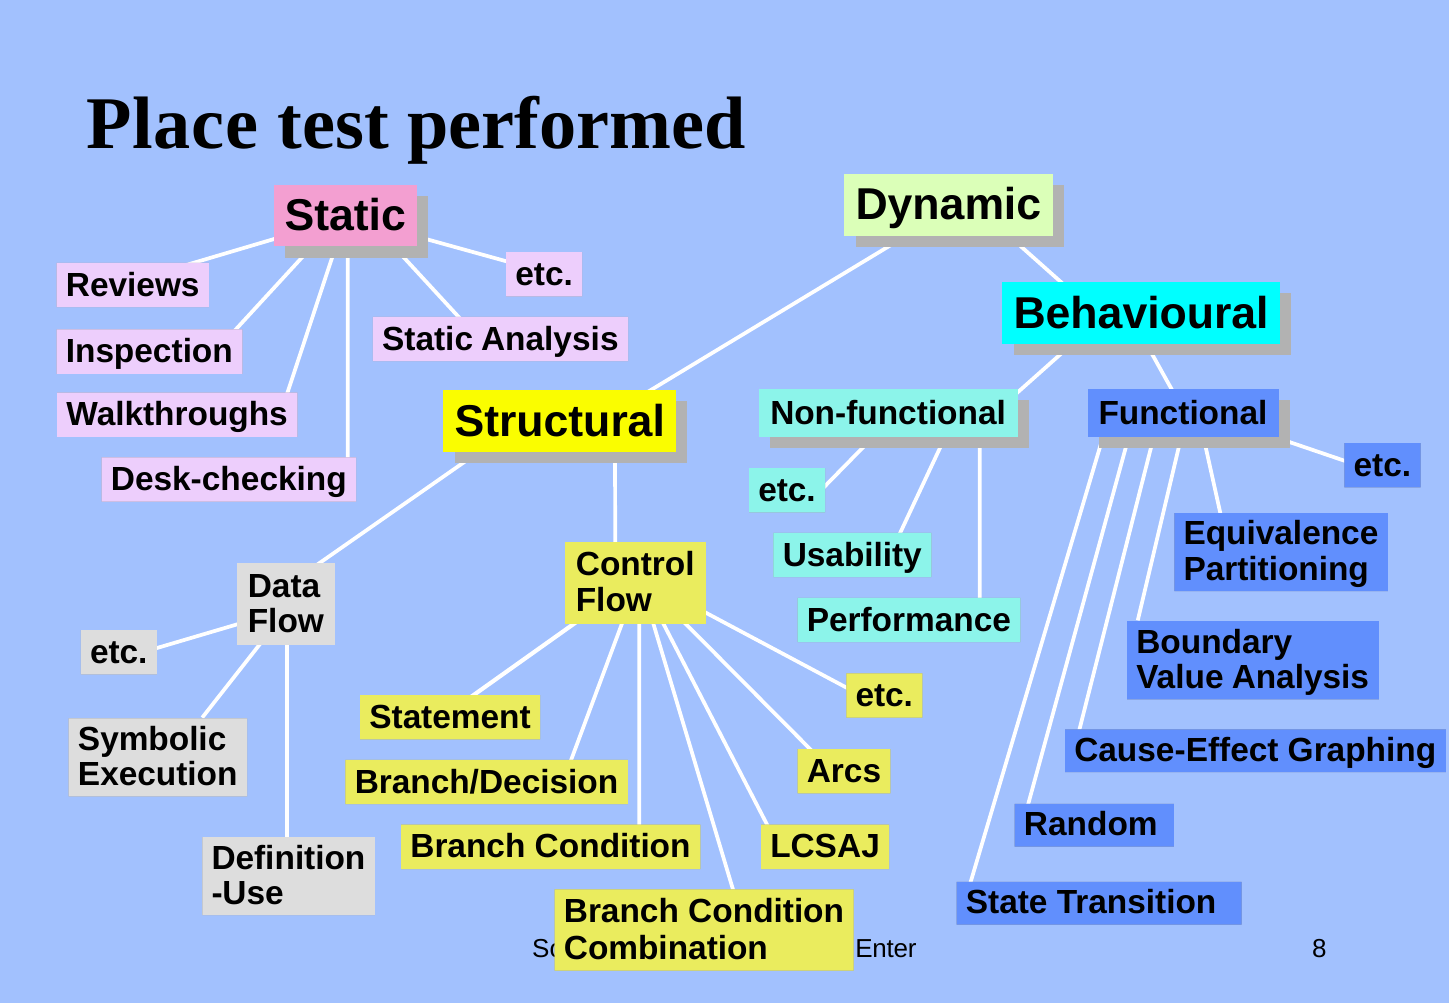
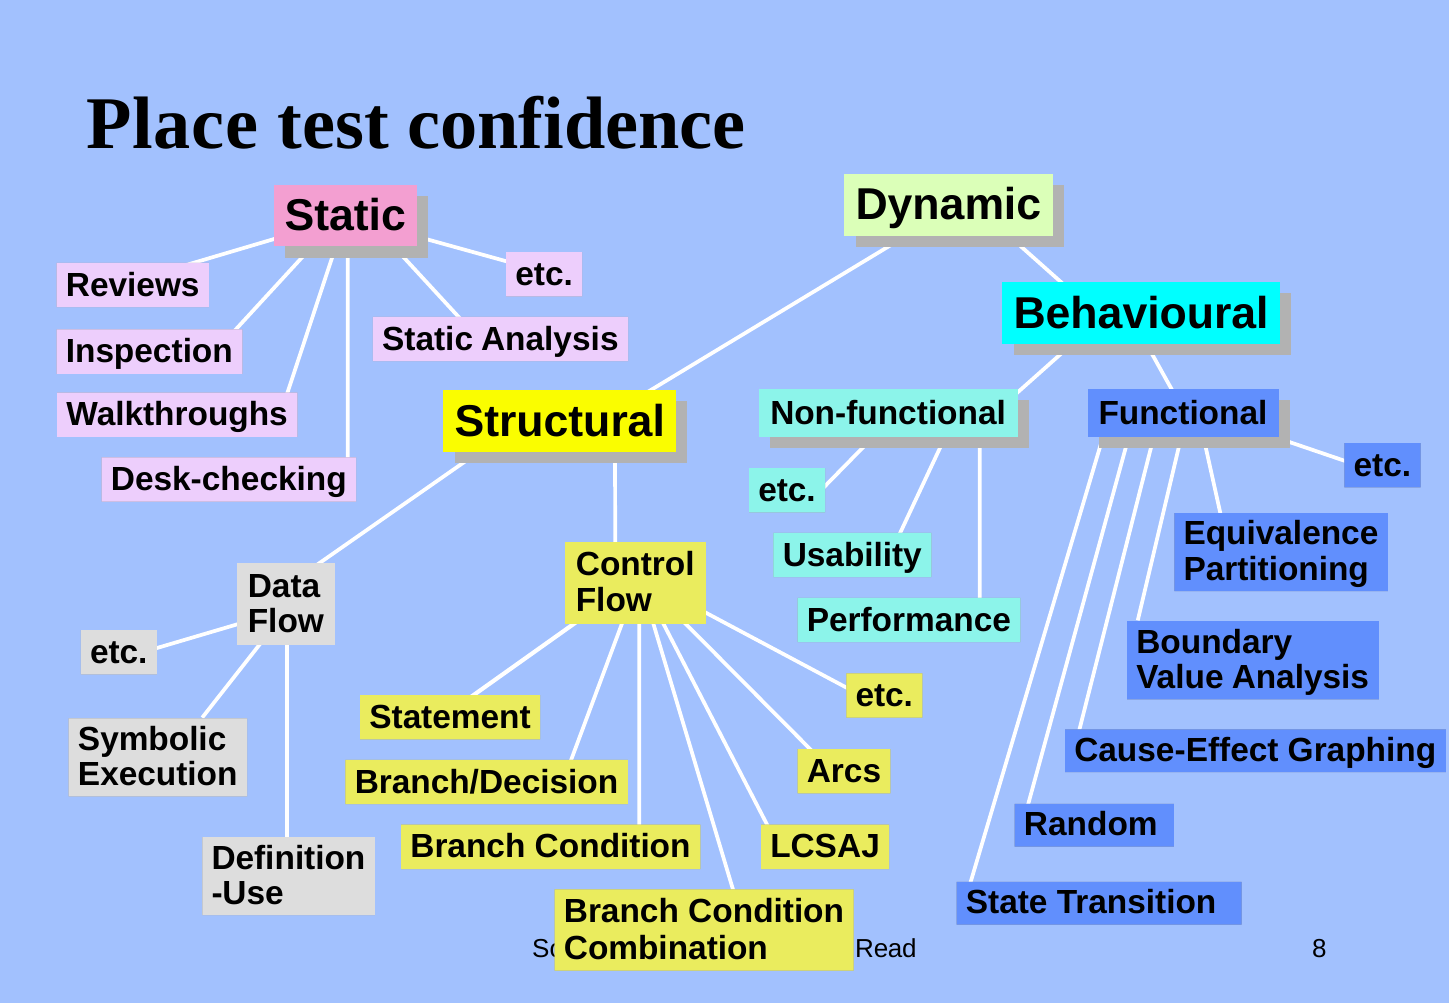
performed: performed -> confidence (576, 124)
Enter: Enter -> Read (886, 949)
